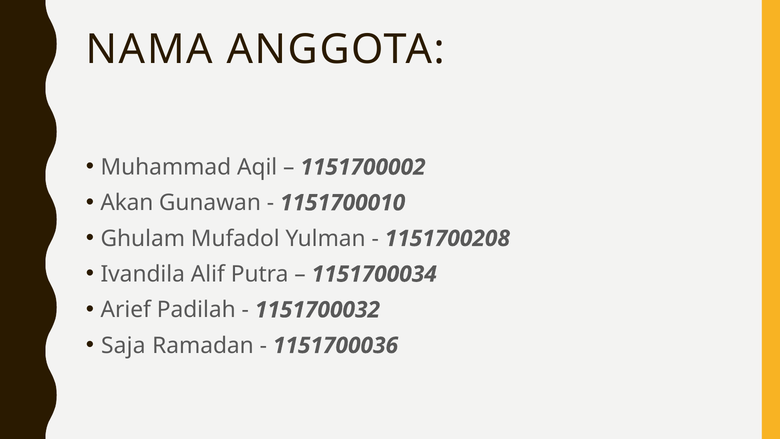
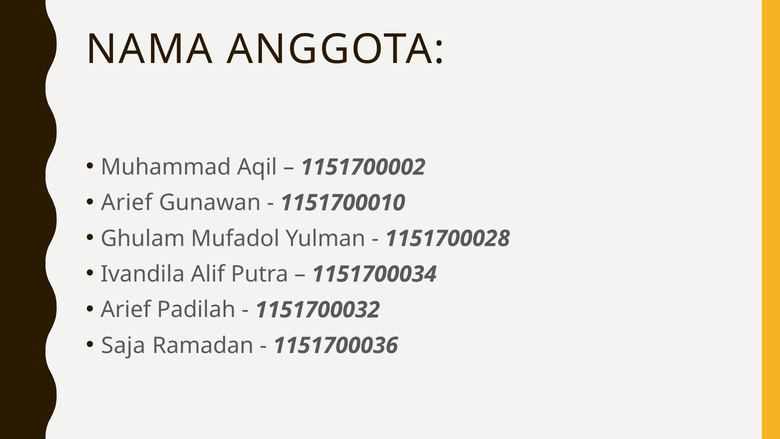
Akan: Akan -> Arief (127, 203)
1151700208: 1151700208 -> 1151700028 (447, 238)
